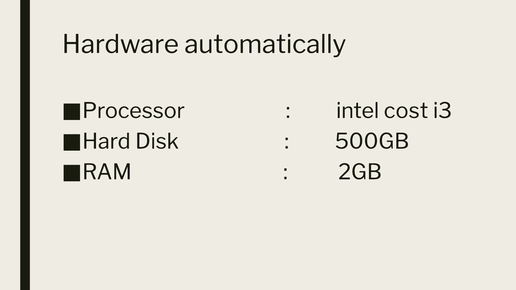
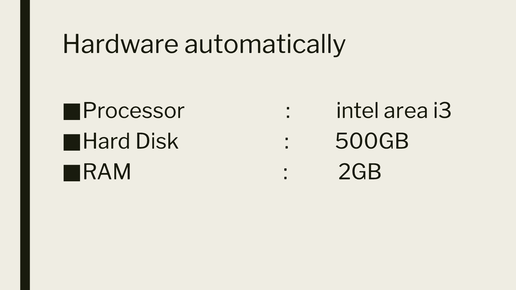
cost: cost -> area (406, 111)
